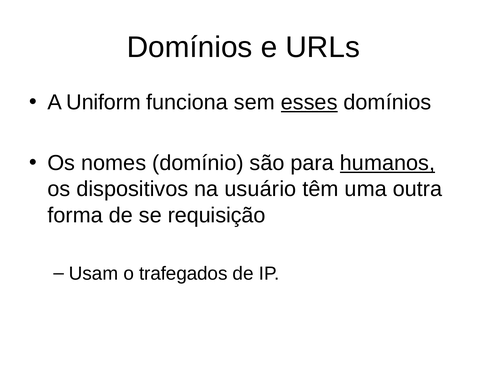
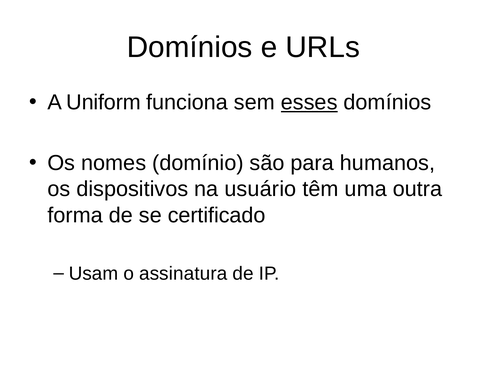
humanos underline: present -> none (387, 163)
requisição: requisição -> certificado (217, 215)
trafegados: trafegados -> assinatura (183, 273)
